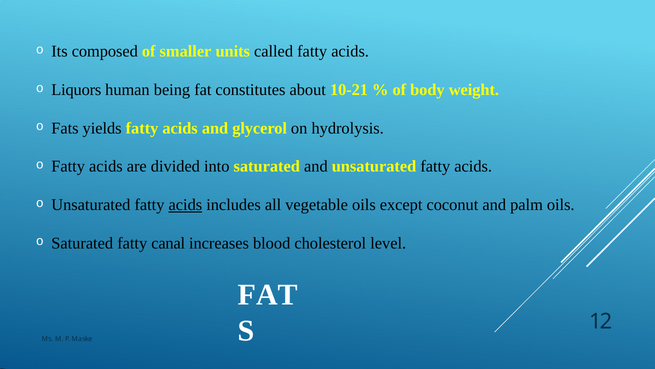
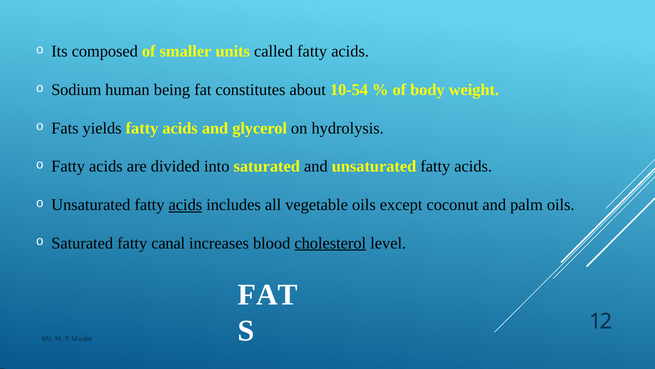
Liquors: Liquors -> Sodium (76, 90)
10-21: 10-21 -> 10-54 (349, 90)
cholesterol underline: none -> present (330, 243)
